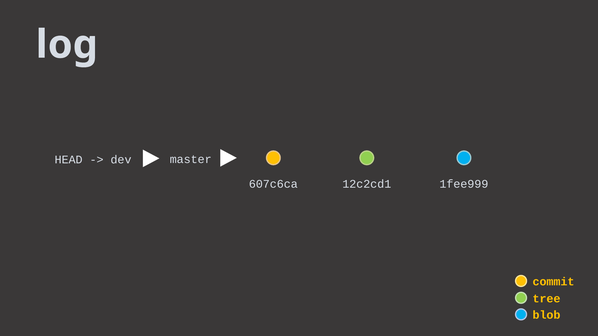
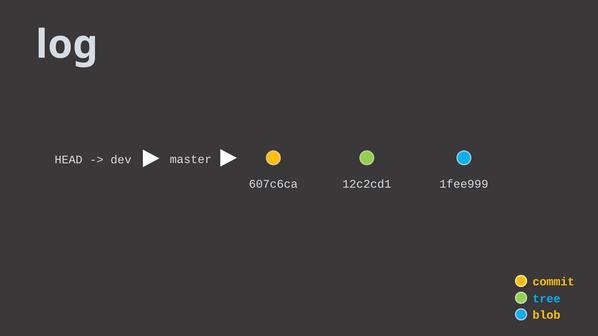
tree colour: yellow -> light blue (546, 299)
